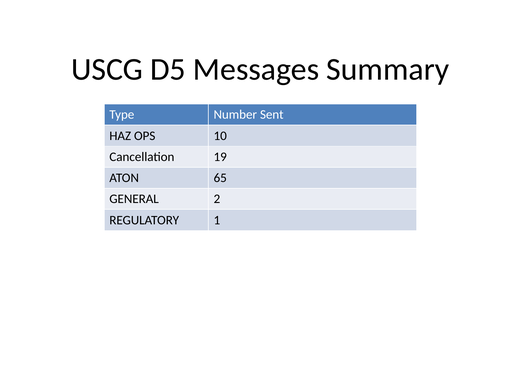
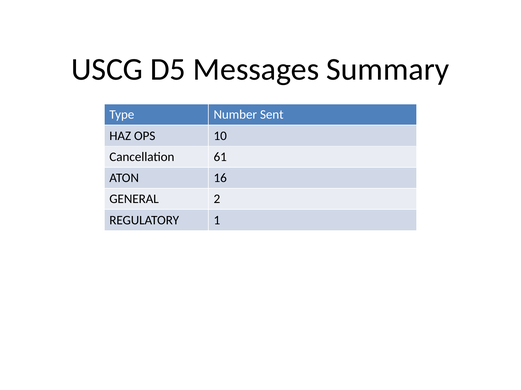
19: 19 -> 61 (220, 157)
65: 65 -> 16 (220, 178)
